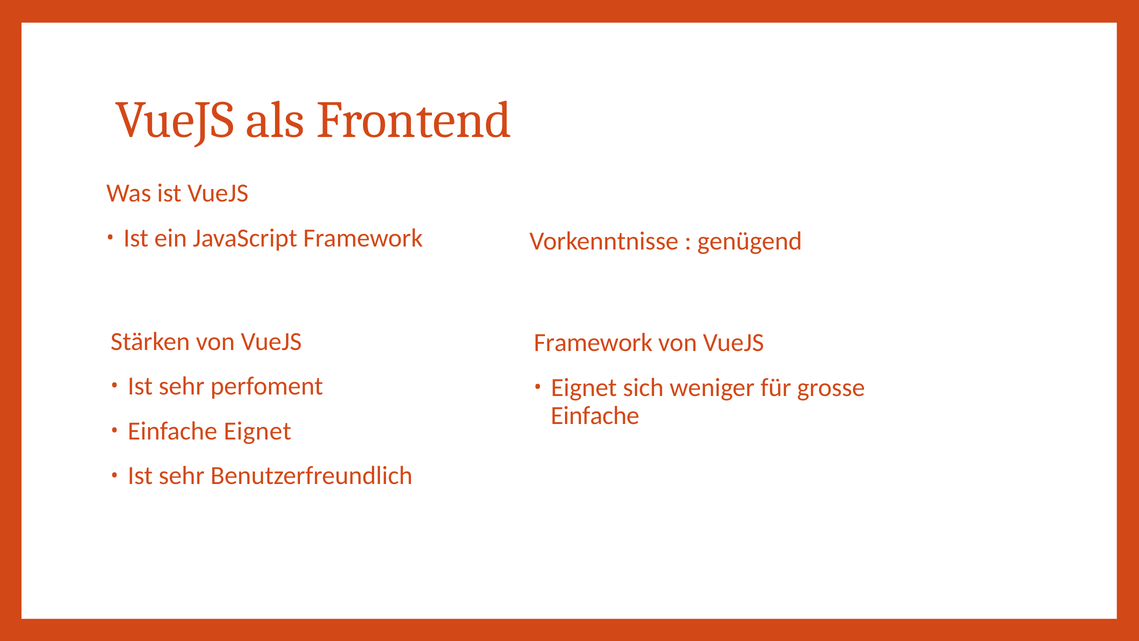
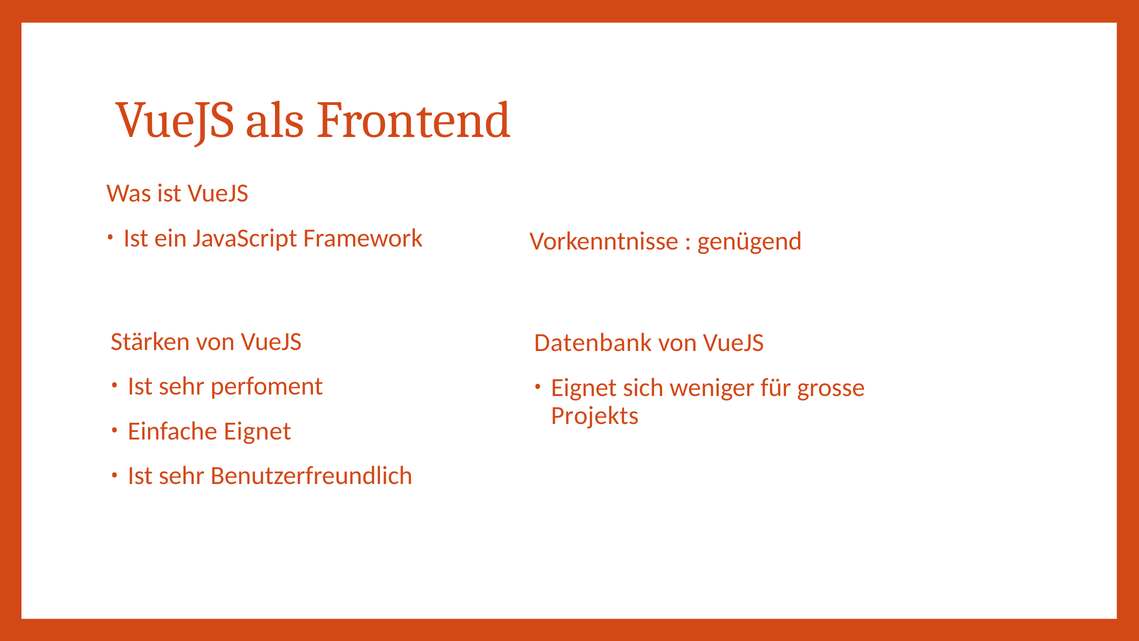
Framework: Framework -> Datenbank (593, 343)
Einfache: Einfache -> Projekts (595, 416)
